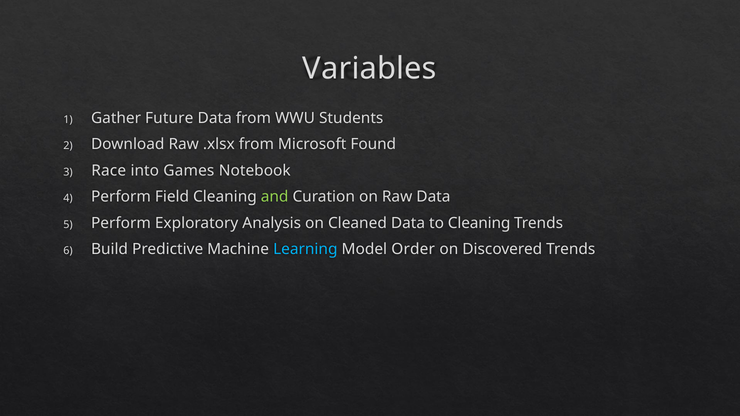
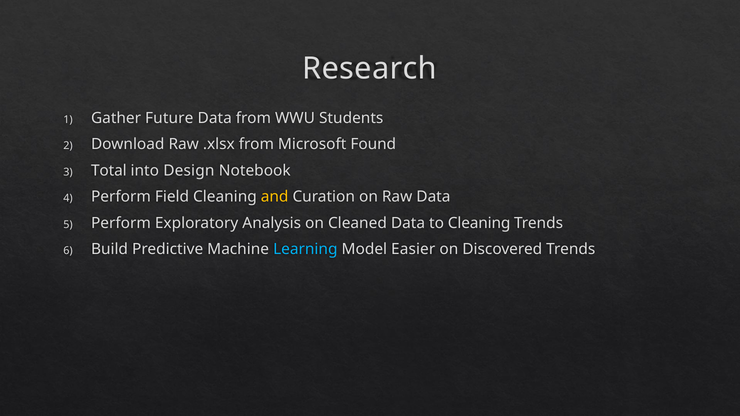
Variables: Variables -> Research (370, 69)
Race: Race -> Total (109, 171)
Games: Games -> Design (189, 171)
and colour: light green -> yellow (275, 197)
Order: Order -> Easier (413, 249)
